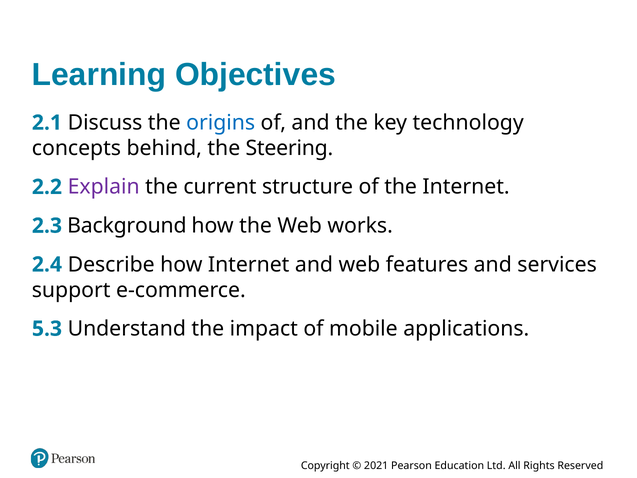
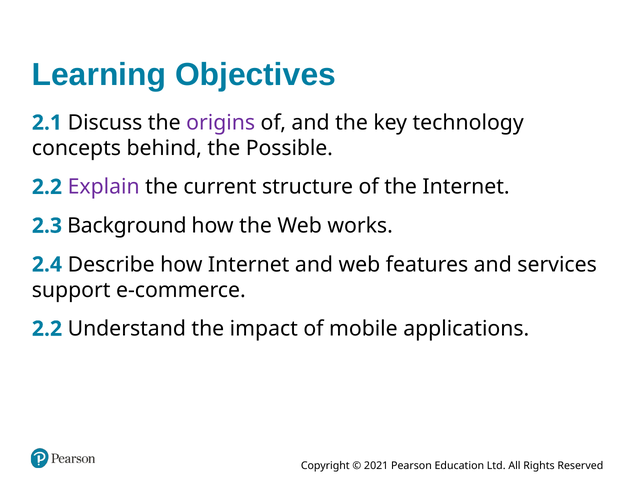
origins colour: blue -> purple (221, 123)
Steering: Steering -> Possible (289, 148)
5.3: 5.3 -> 2.2 (47, 329)
